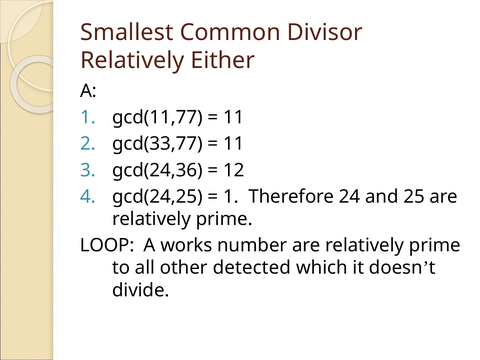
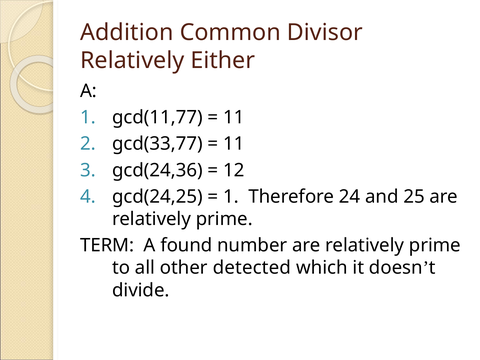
Smallest: Smallest -> Addition (127, 32)
LOOP: LOOP -> TERM (107, 245)
works: works -> found (186, 245)
